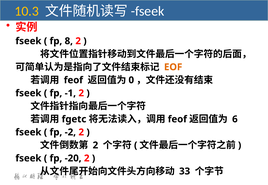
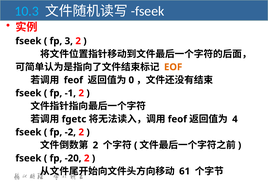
10.3 colour: yellow -> light blue (27, 11)
8: 8 -> 3 (69, 41)
6: 6 -> 4 (235, 120)
33: 33 -> 61 (185, 172)
